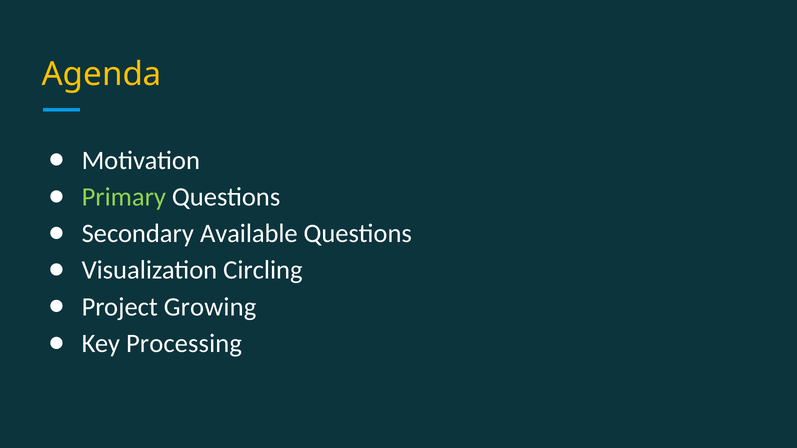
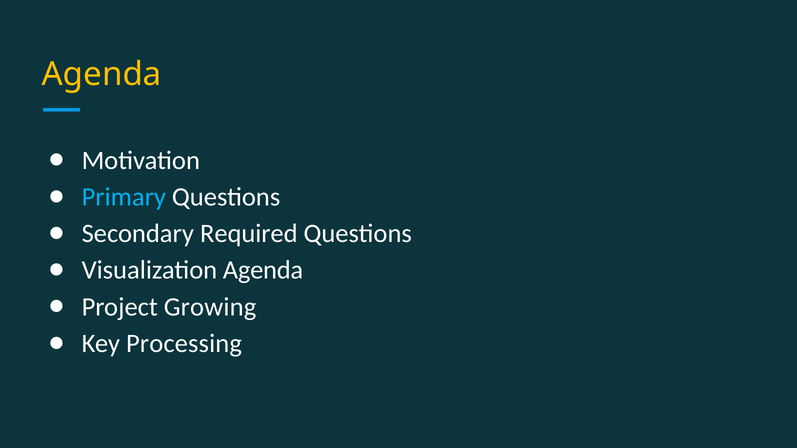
Primary colour: light green -> light blue (124, 197)
Available: Available -> Required (249, 234)
Visualization Circling: Circling -> Agenda (263, 270)
